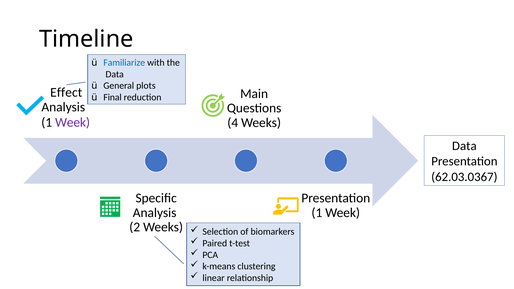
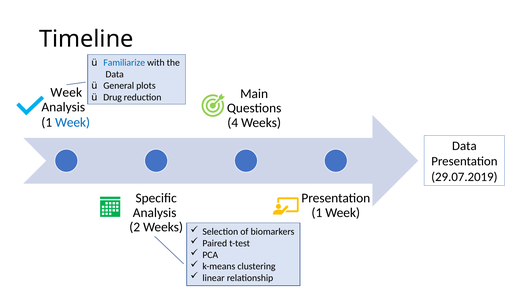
Effect: Effect -> Week (66, 93)
Final: Final -> Drug (113, 97)
Week colour: purple -> blue (73, 122)
62.03.0367: 62.03.0367 -> 29.07.2019 (464, 177)
